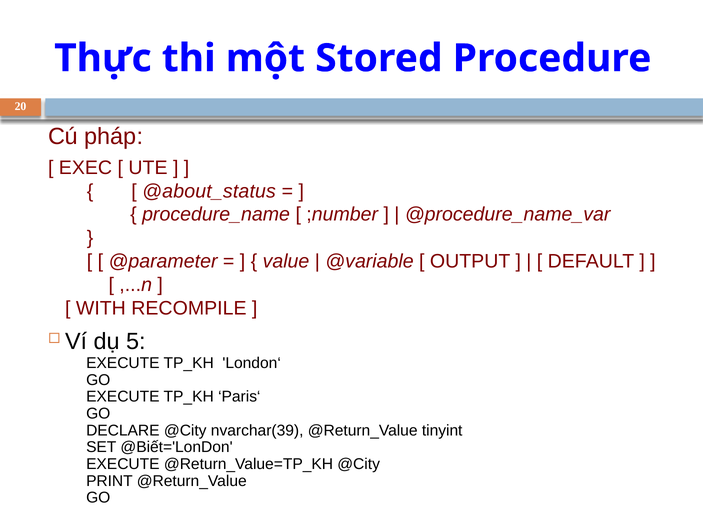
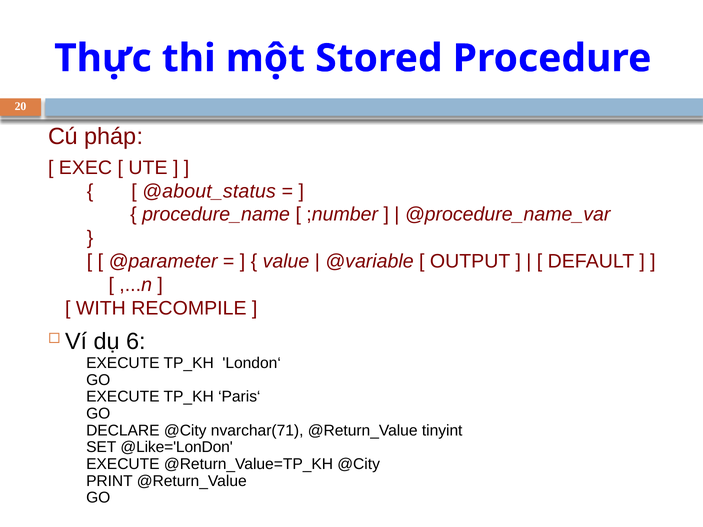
5: 5 -> 6 (136, 341)
nvarchar(39: nvarchar(39 -> nvarchar(71 (257, 431)
@Biết='LonDon: @Biết='LonDon -> @Like='LonDon (177, 447)
